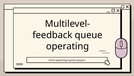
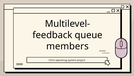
operating: operating -> members (67, 46)
